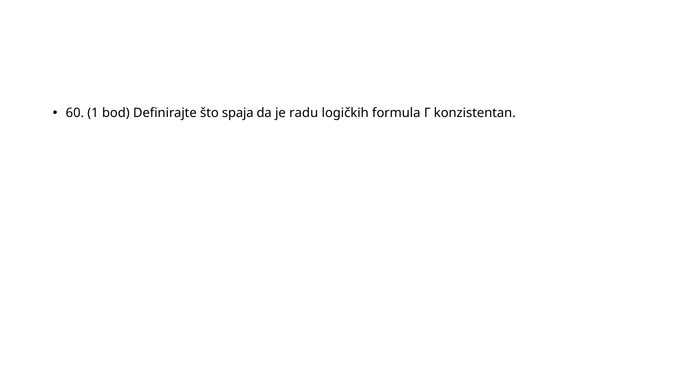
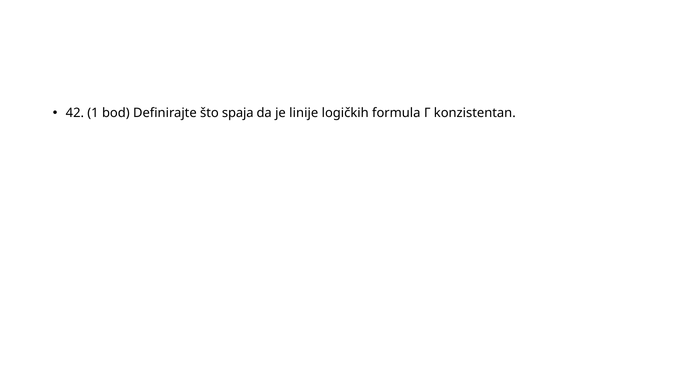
60: 60 -> 42 (75, 113)
radu: radu -> linije (304, 113)
